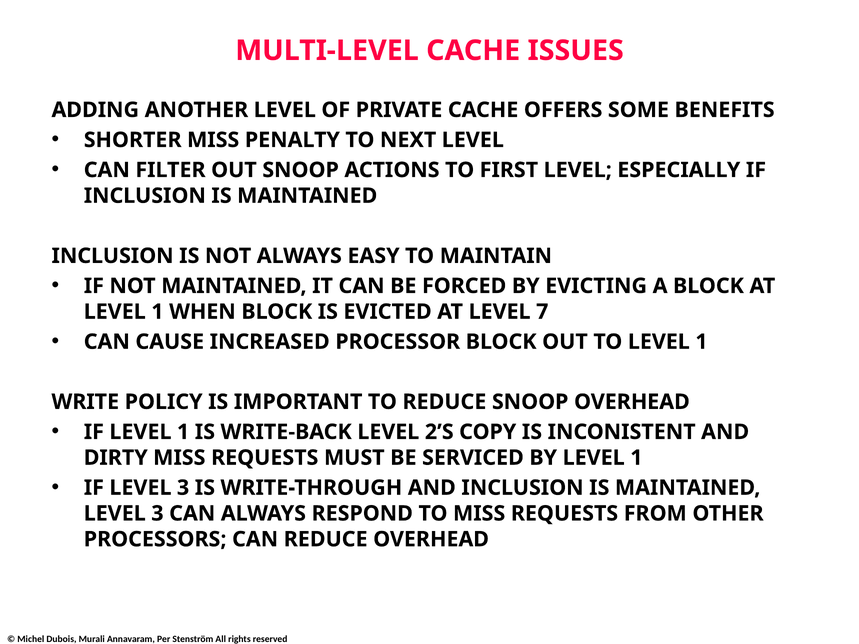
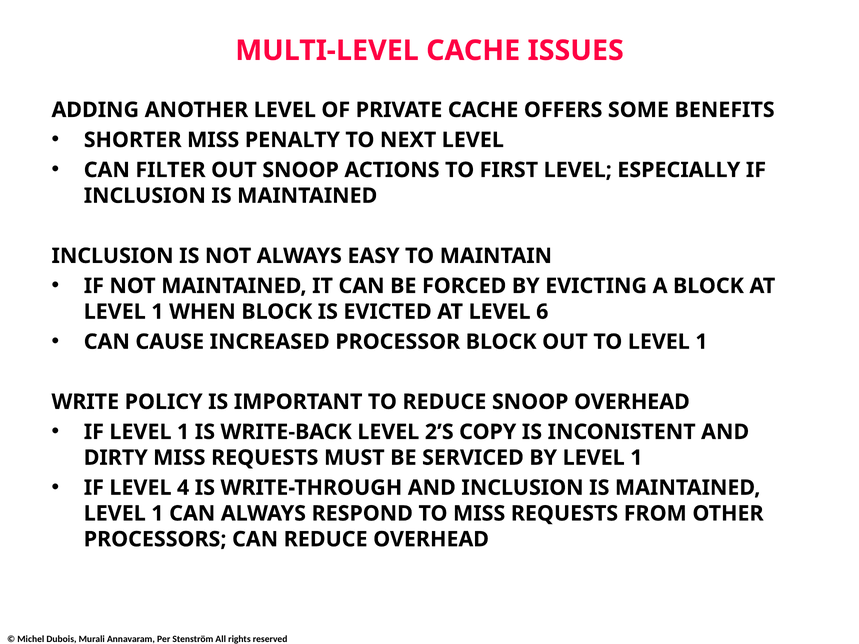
7: 7 -> 6 (542, 312)
IF LEVEL 3: 3 -> 4 (183, 488)
3: 3 -> 1 (157, 514)
